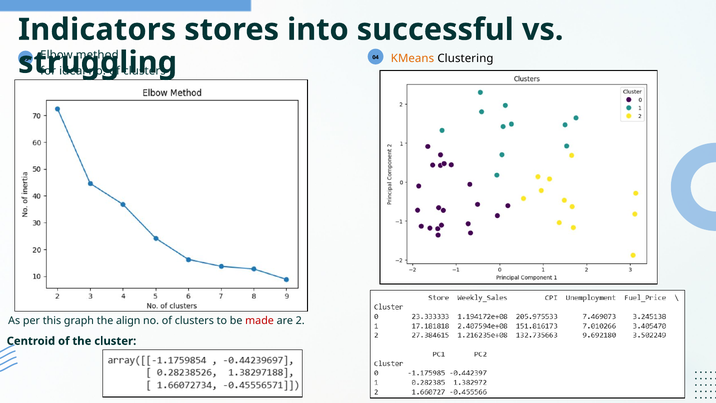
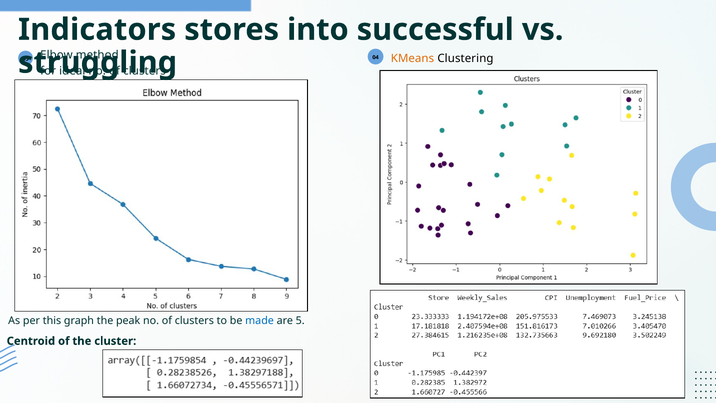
align: align -> peak (128, 321)
made colour: red -> blue (260, 321)
2: 2 -> 5 (300, 321)
